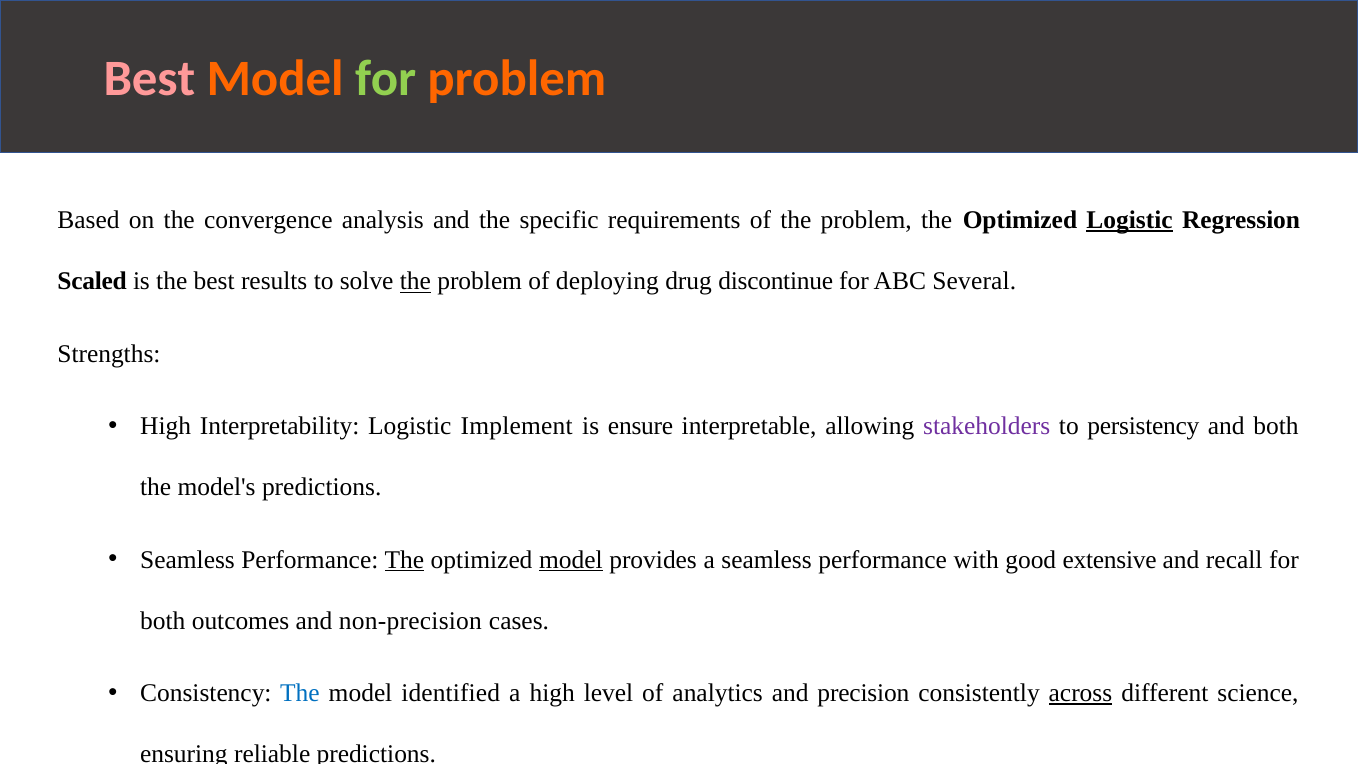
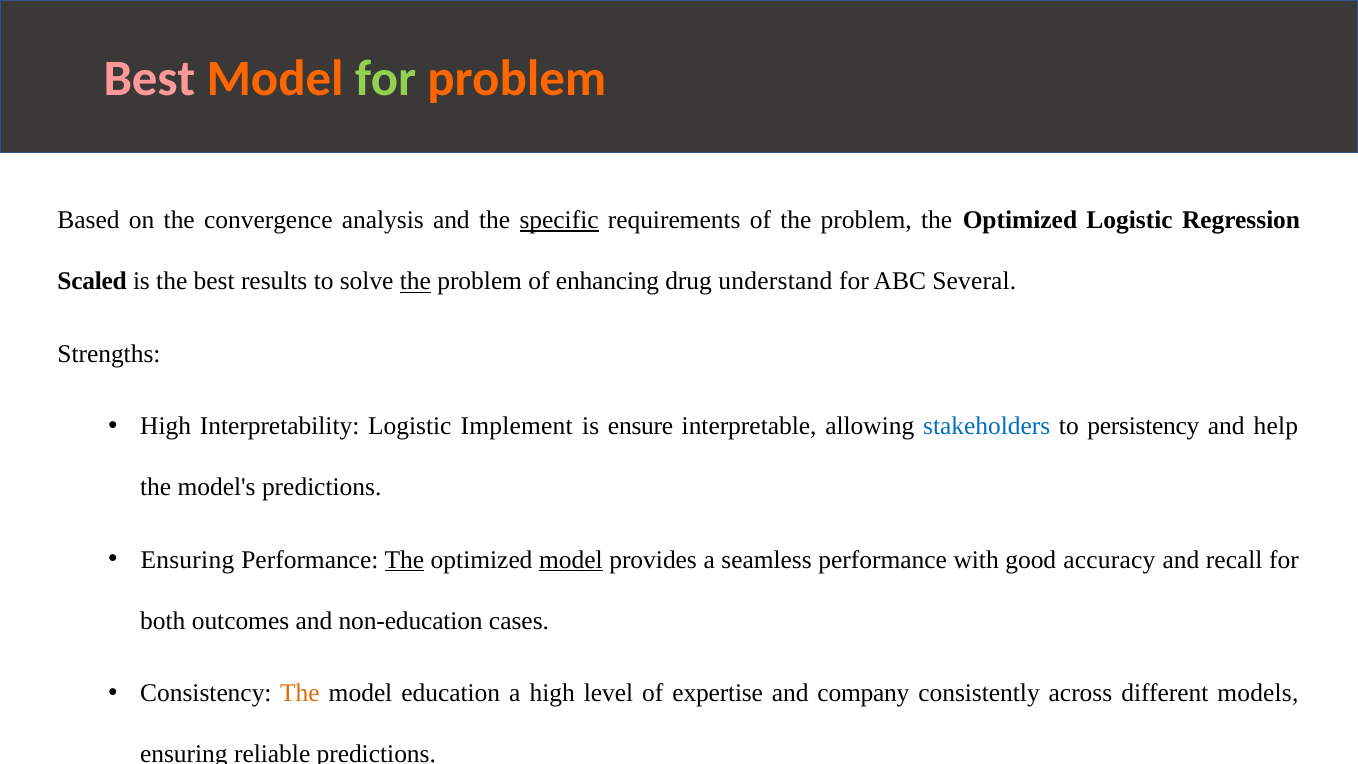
specific underline: none -> present (559, 220)
Logistic underline: present -> none (1130, 220)
deploying: deploying -> enhancing (608, 281)
discontinue: discontinue -> understand (775, 281)
stakeholders colour: purple -> blue (987, 426)
and both: both -> help (1276, 426)
Seamless: Seamless -> Ensuring (187, 560)
extensive: extensive -> accuracy (1109, 560)
non-precision: non-precision -> non-education (411, 621)
The colour: blue -> orange (300, 693)
identified: identified -> education (451, 693)
analytics: analytics -> expertise (718, 693)
precision: precision -> company (863, 693)
across underline: present -> none (1080, 693)
science: science -> models (1258, 693)
